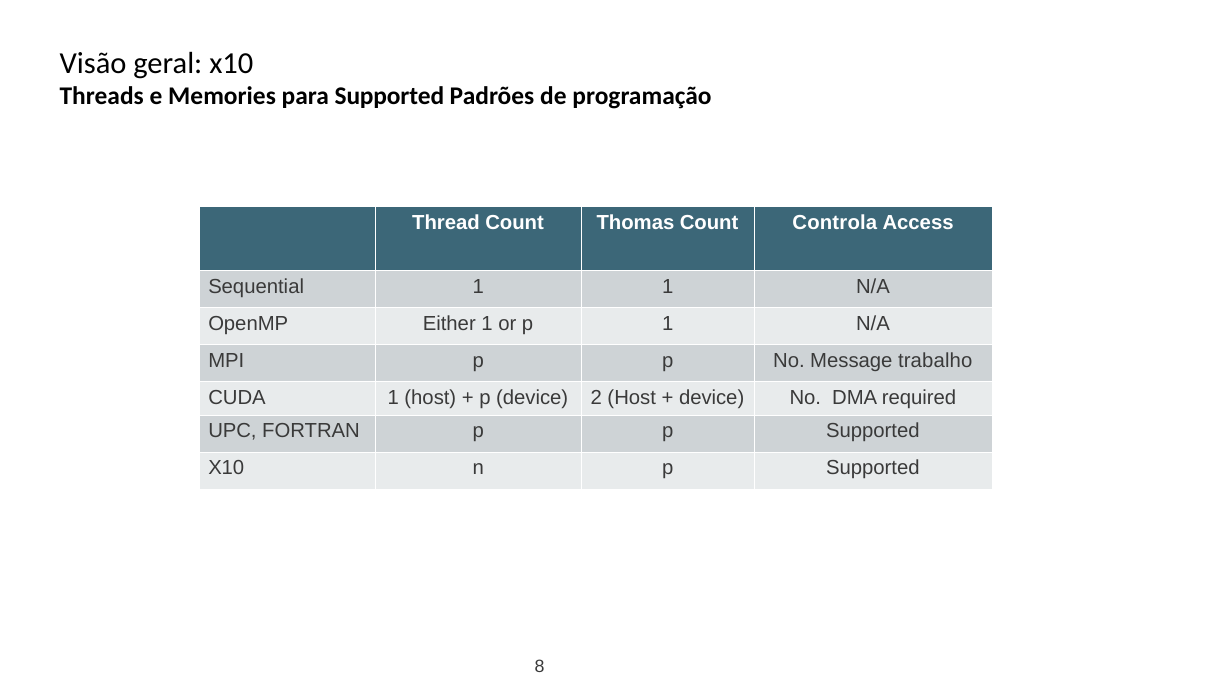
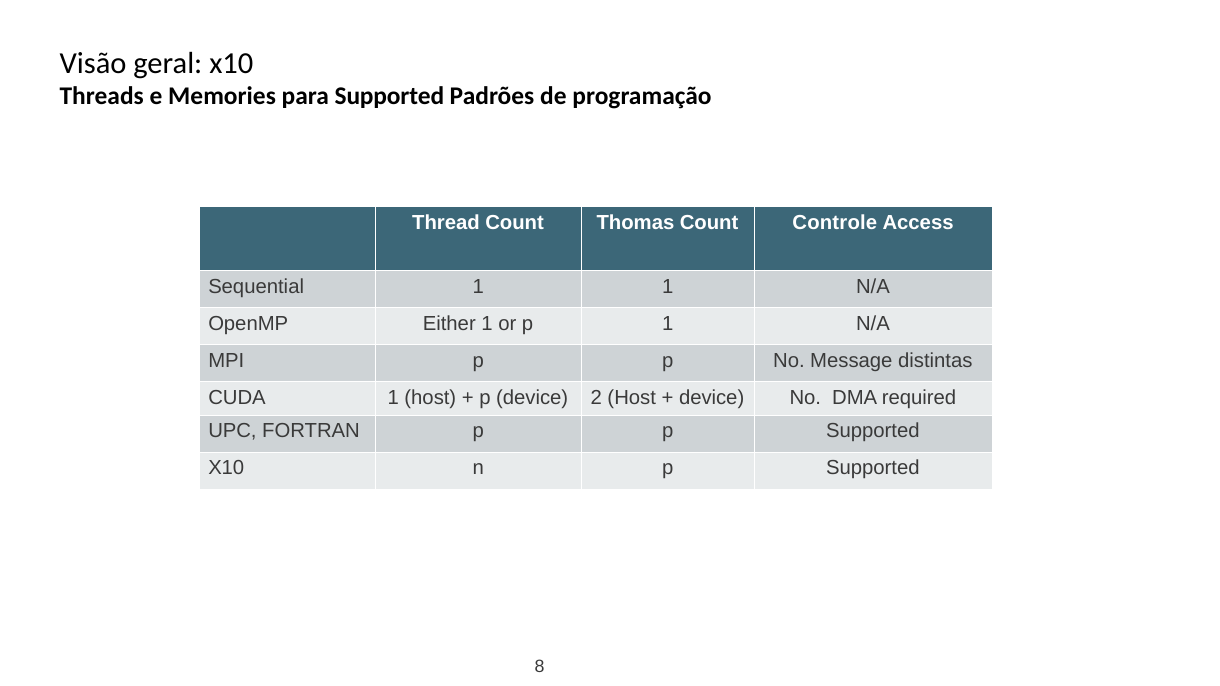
Controla: Controla -> Controle (835, 222)
trabalho: trabalho -> distintas (935, 361)
